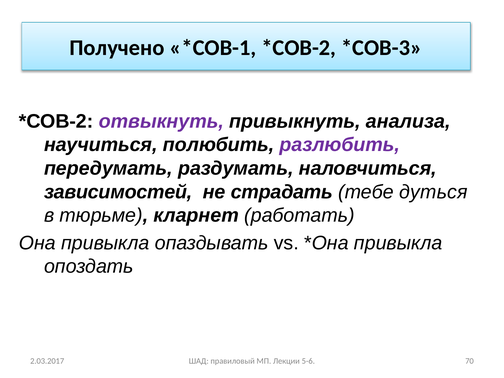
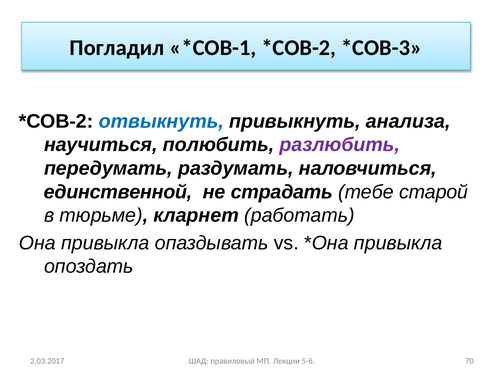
Получено: Получено -> Погладил (117, 48)
отвыкнуть colour: purple -> blue (161, 121)
зависимостей: зависимостей -> единственной (118, 192)
дуться: дуться -> старой (434, 192)
